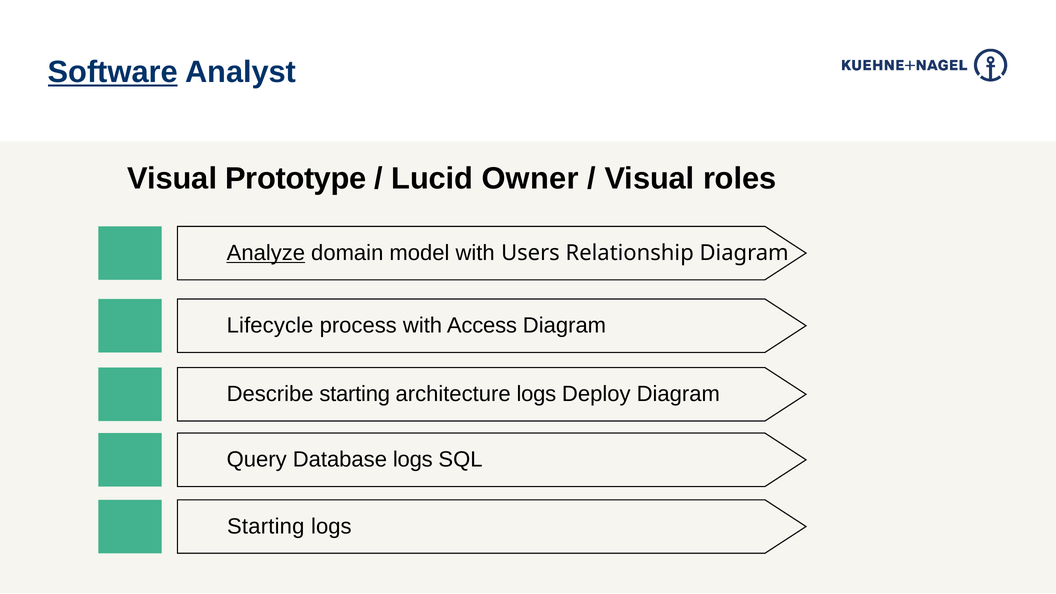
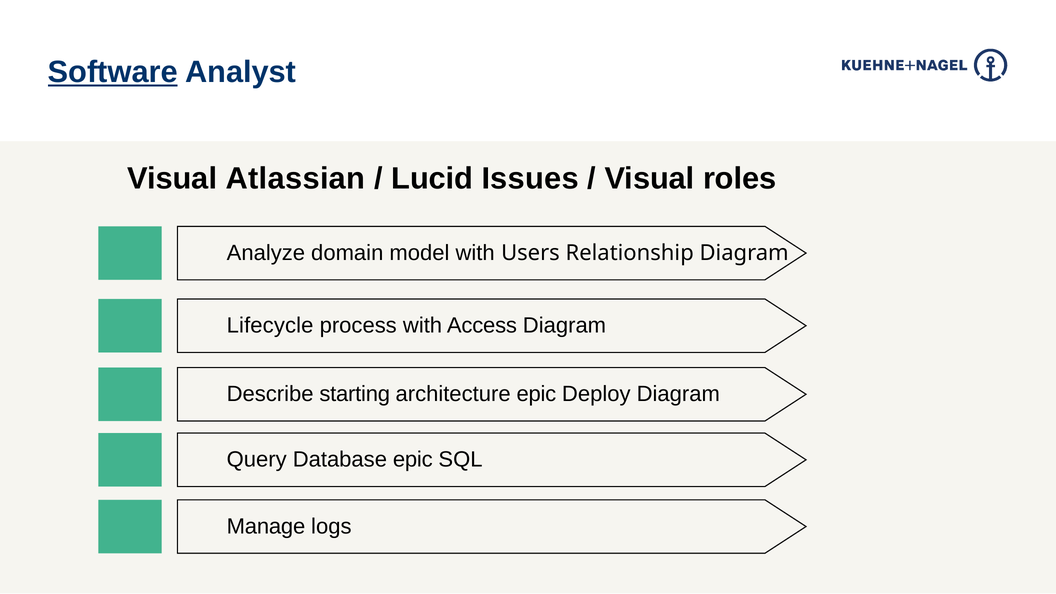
Prototype: Prototype -> Atlassian (295, 178)
Owner: Owner -> Issues (530, 178)
Analyze underline: present -> none (266, 253)
architecture logs: logs -> epic (536, 394)
Database logs: logs -> epic (413, 460)
Starting: Starting -> Manage (266, 526)
